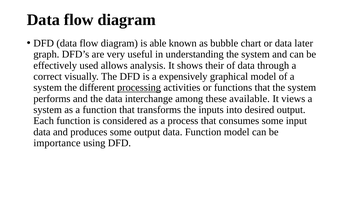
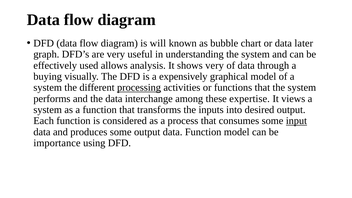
able: able -> will (158, 43)
shows their: their -> very (215, 65)
correct: correct -> buying (48, 76)
available: available -> expertise (250, 99)
input underline: none -> present (296, 121)
